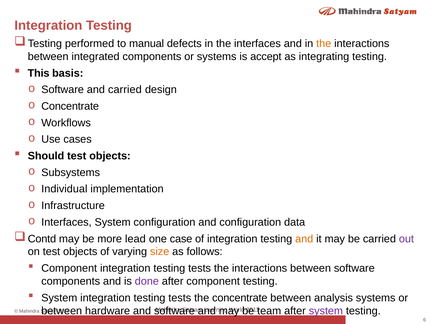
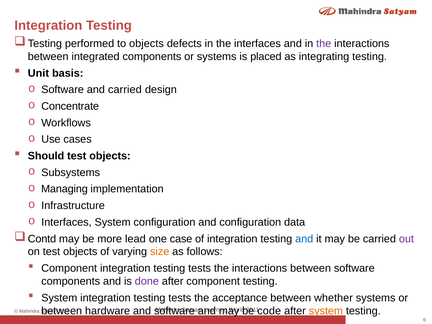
to manual: manual -> objects (147, 44)
the colour: orange -> purple (324, 44)
accept: accept -> placed (266, 57)
This: This -> Unit (38, 73)
Individual: Individual -> Managing (64, 189)
and colour: orange -> blue (304, 239)
the concentrate: concentrate -> acceptance (240, 298)
analysis: analysis -> whether (333, 298)
team: team -> code (269, 311)
system colour: purple -> orange (326, 311)
